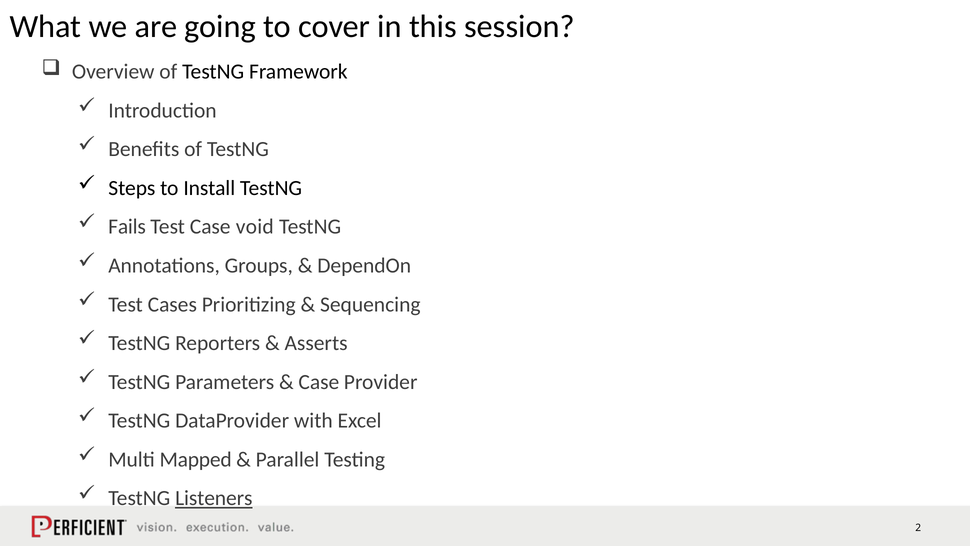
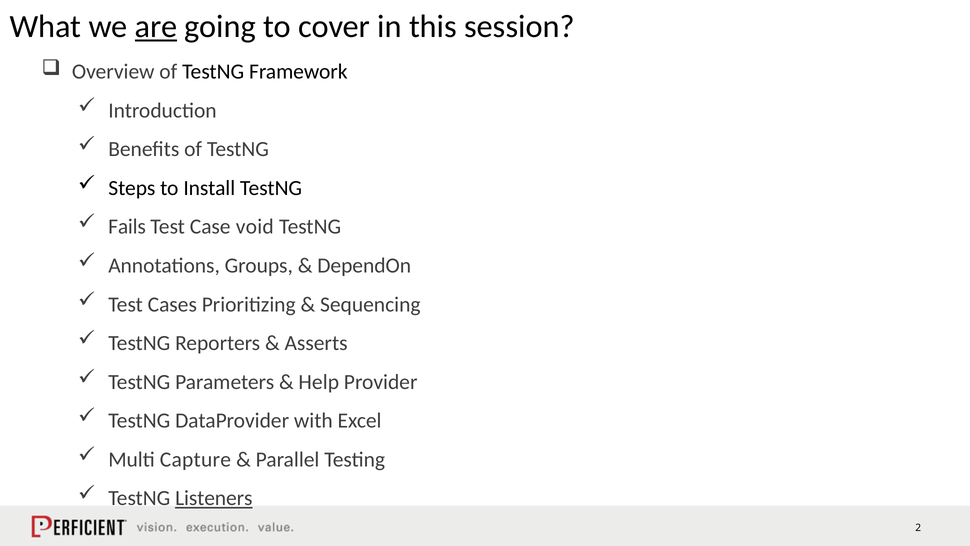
are underline: none -> present (156, 26)
Case: Case -> Help (319, 382)
Mapped: Mapped -> Capture (195, 459)
